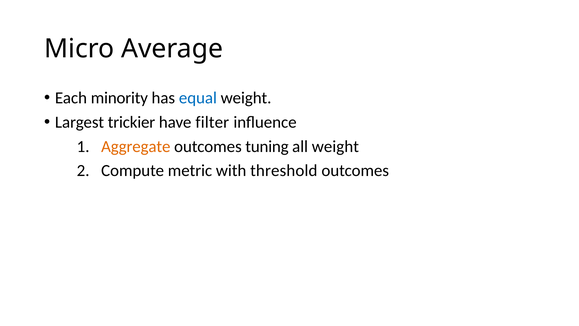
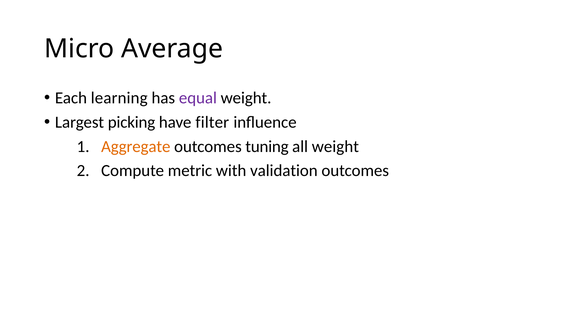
minority: minority -> learning (119, 98)
equal colour: blue -> purple (198, 98)
trickier: trickier -> picking (132, 122)
threshold: threshold -> validation (284, 171)
